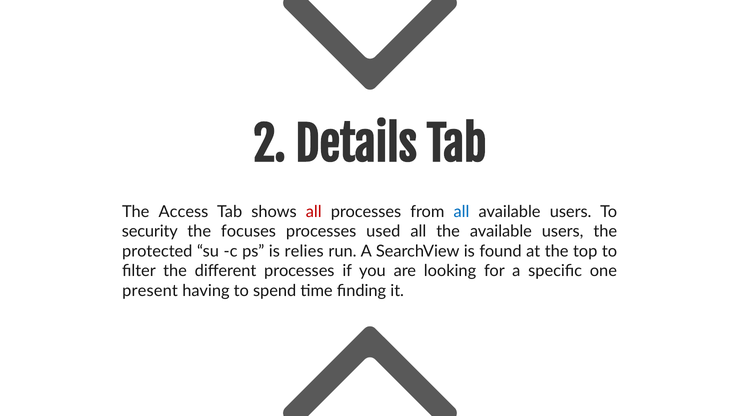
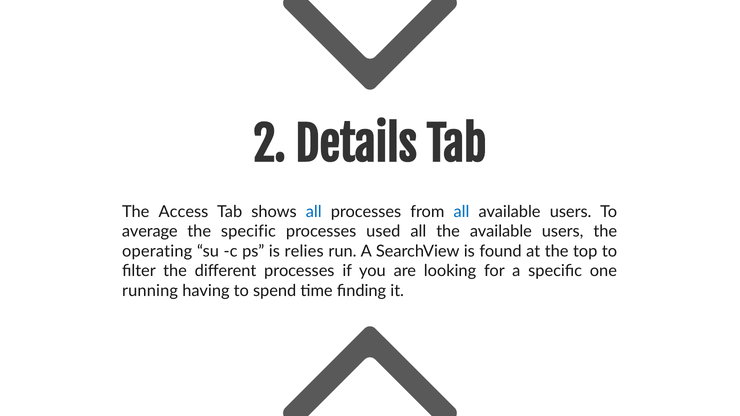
all colour: red -> blue (314, 212)
security: security -> average (150, 232)
the focuses: focuses -> specific (248, 232)
protected: protected -> operating (157, 251)
present: present -> running (150, 291)
